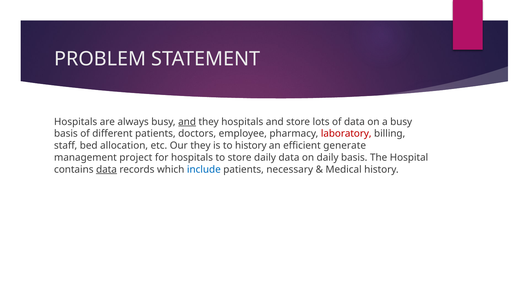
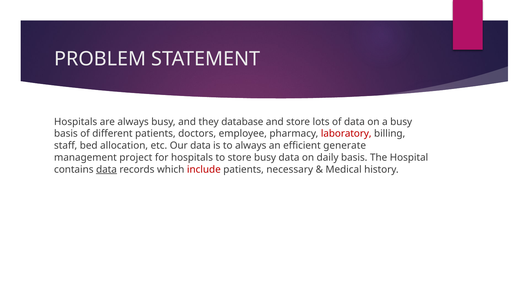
and underline: present -> none (187, 122)
they hospitals: hospitals -> database (242, 122)
Our they: they -> data (200, 145)
to history: history -> always (251, 145)
store daily: daily -> busy (265, 157)
include colour: blue -> red (204, 169)
